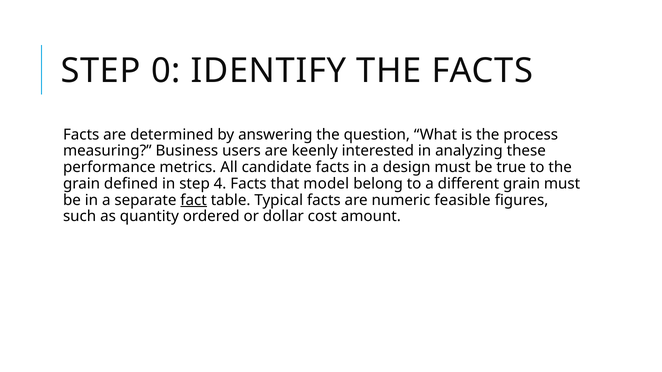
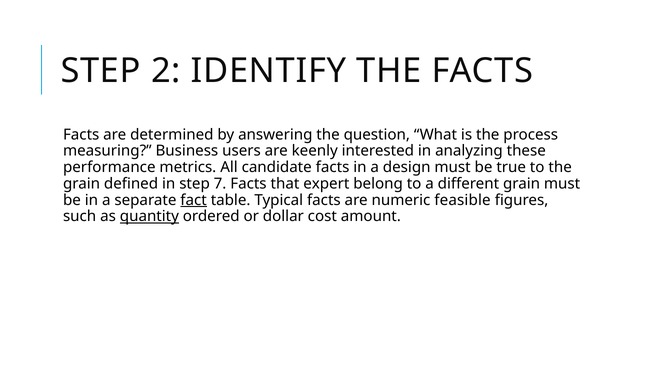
0: 0 -> 2 (166, 71)
4: 4 -> 7 (220, 184)
model: model -> expert (326, 184)
quantity underline: none -> present (149, 217)
